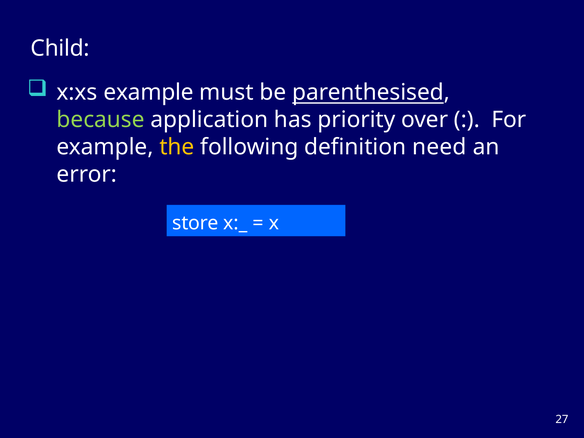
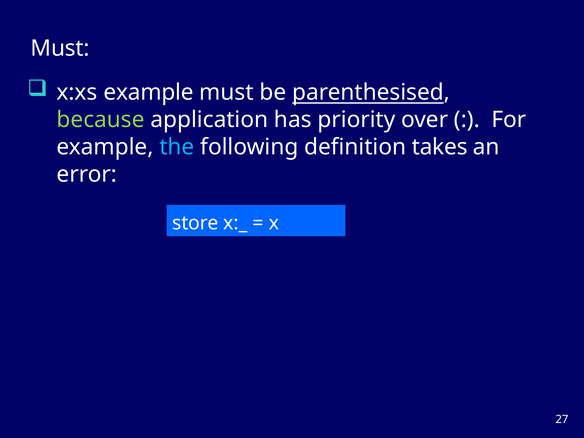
Child: Child -> Must (60, 48)
the colour: yellow -> light blue (177, 147)
need: need -> takes (440, 147)
